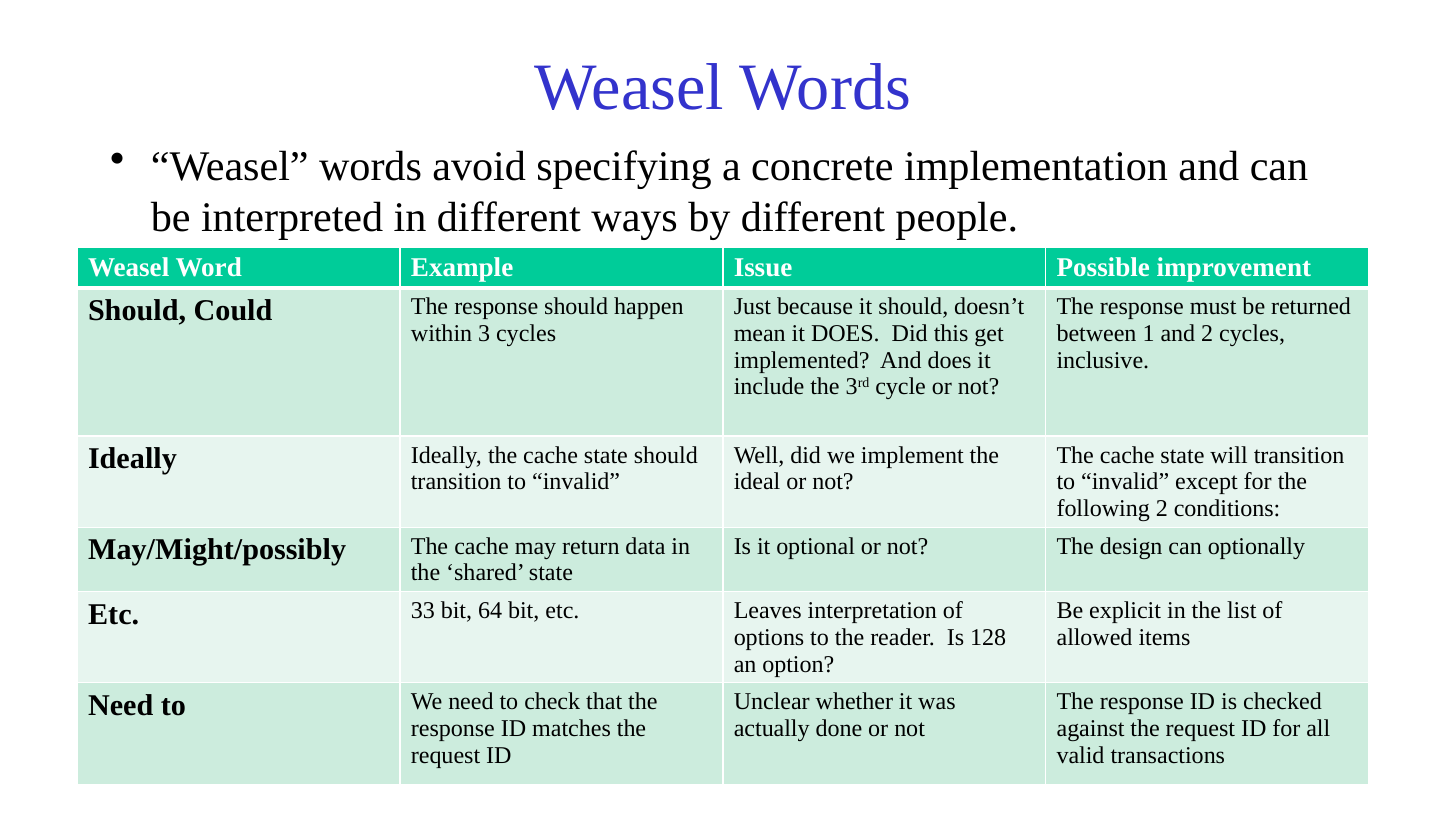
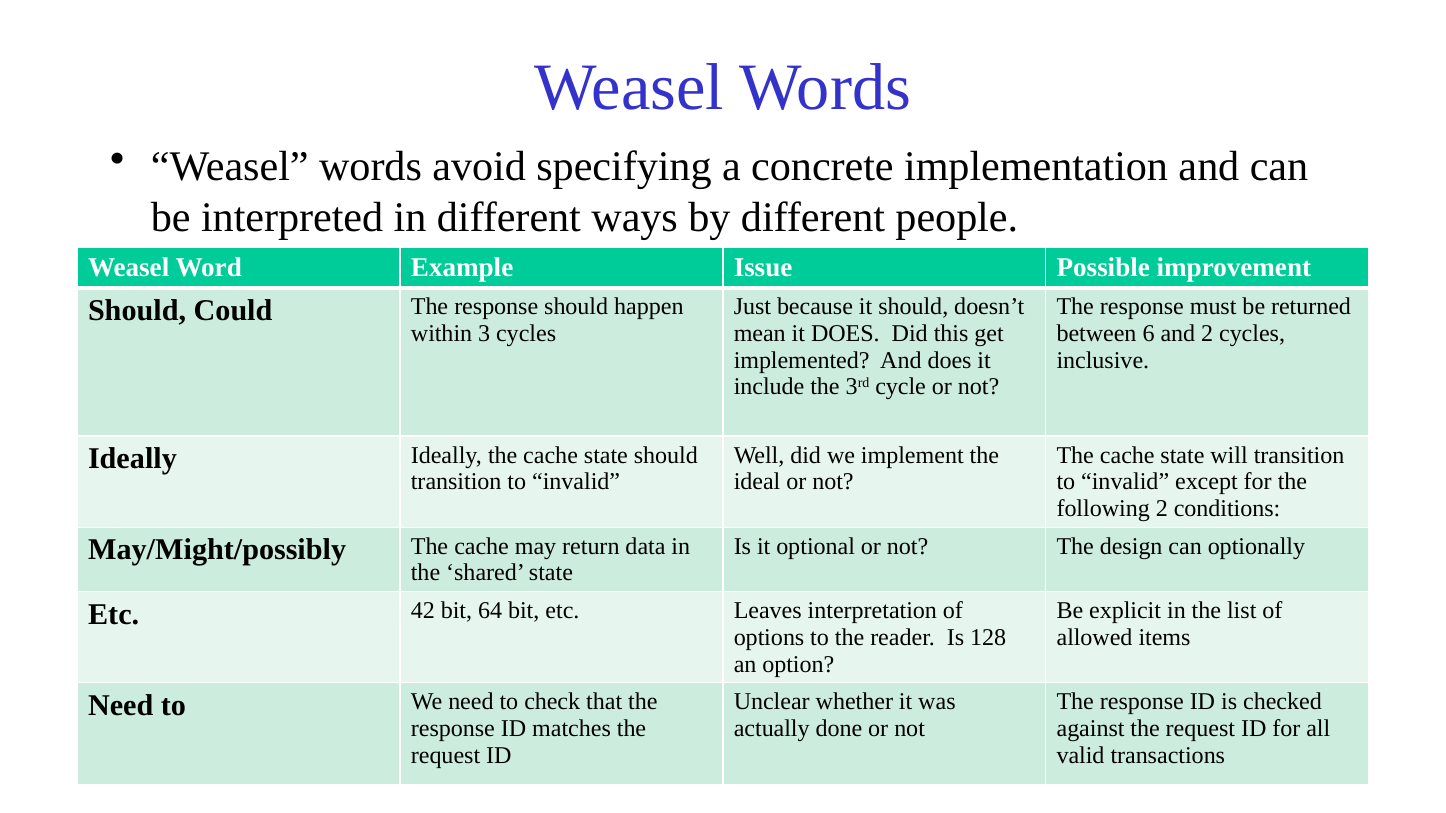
1: 1 -> 6 (1149, 334)
33: 33 -> 42 (423, 611)
